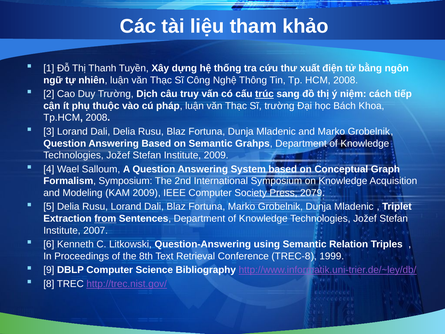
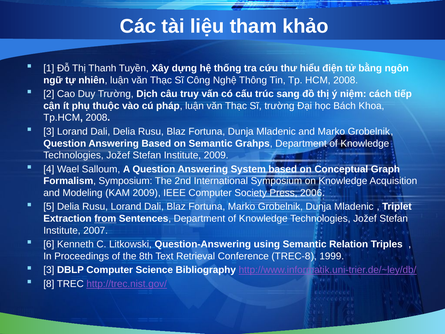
xuất: xuất -> hiểu (310, 68)
trúc underline: present -> none (264, 94)
2079: 2079 -> 2006 (312, 193)
9: 9 -> 3 (49, 270)
